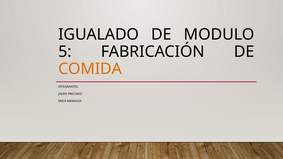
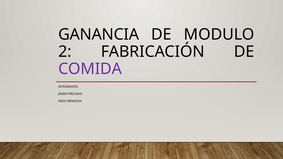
IGUALADO: IGUALADO -> GANANCIA (99, 35)
5: 5 -> 2 (65, 52)
COMIDA colour: orange -> purple (90, 69)
